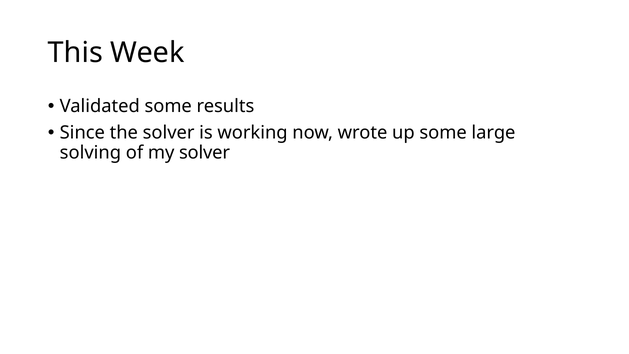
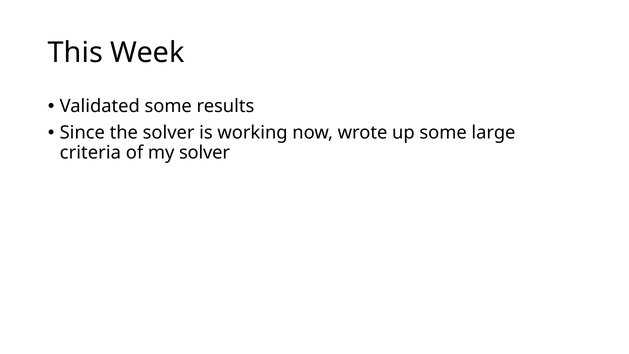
solving: solving -> criteria (90, 152)
